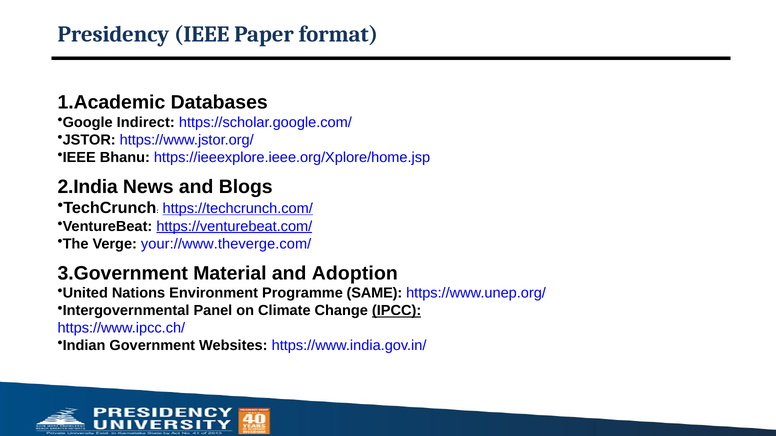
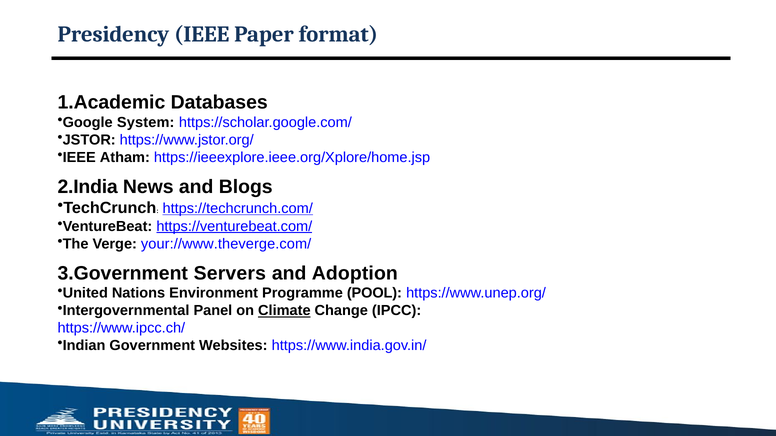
Indirect: Indirect -> System (146, 123)
Bhanu: Bhanu -> Atham (125, 158)
Material: Material -> Servers (230, 273)
SAME: SAME -> POOL (374, 293)
Climate underline: none -> present (284, 311)
IPCC underline: present -> none (397, 311)
